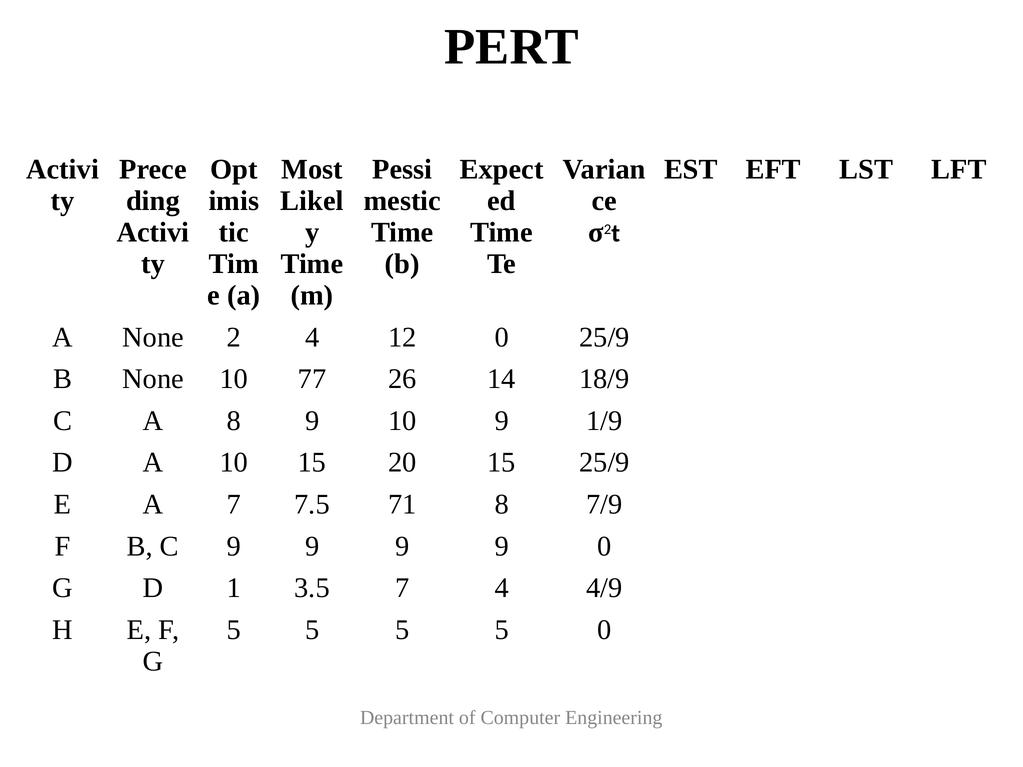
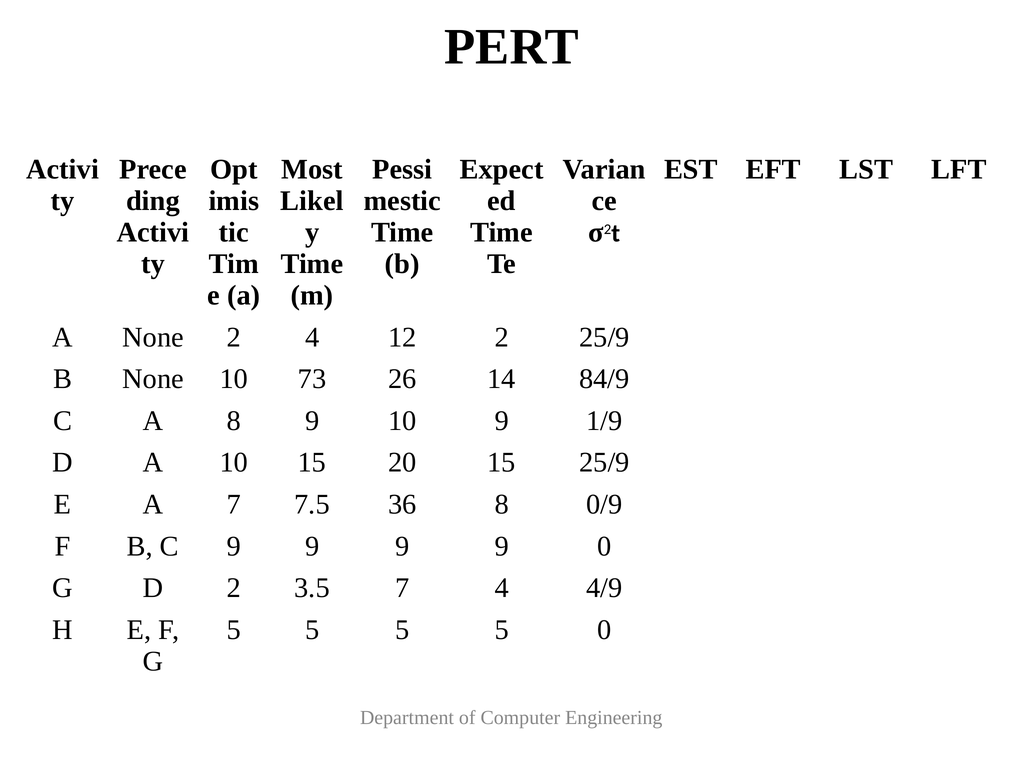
12 0: 0 -> 2 (502, 337)
77: 77 -> 73 (312, 379)
18/9: 18/9 -> 84/9 (604, 379)
71: 71 -> 36 (403, 504)
7/9: 7/9 -> 0/9 (604, 504)
D 1: 1 -> 2 (234, 588)
